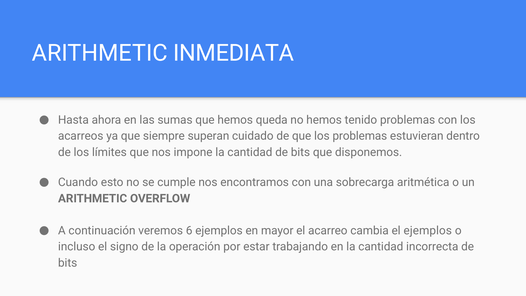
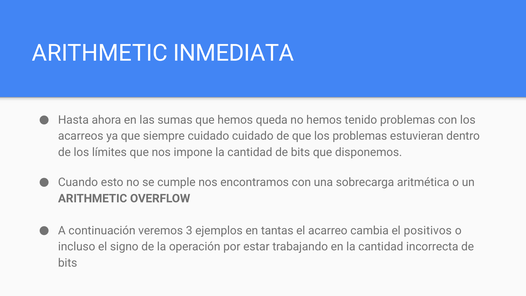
siempre superan: superan -> cuidado (208, 136)
6: 6 -> 3 (189, 231)
mayor: mayor -> tantas (277, 231)
el ejemplos: ejemplos -> positivos (428, 231)
